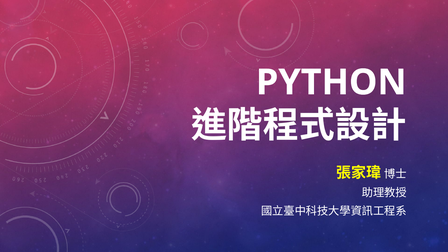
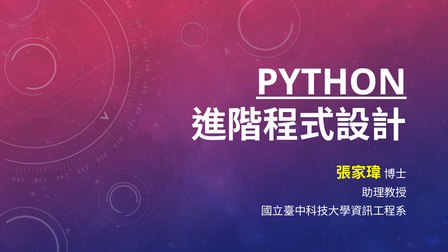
PYTHON underline: none -> present (331, 82)
